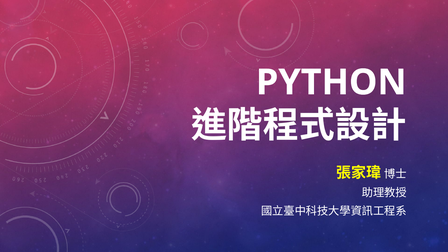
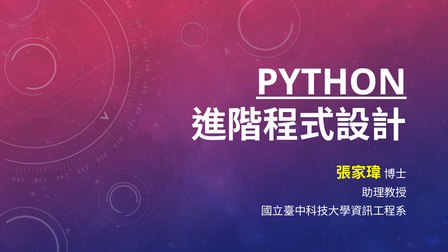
PYTHON underline: none -> present (331, 82)
